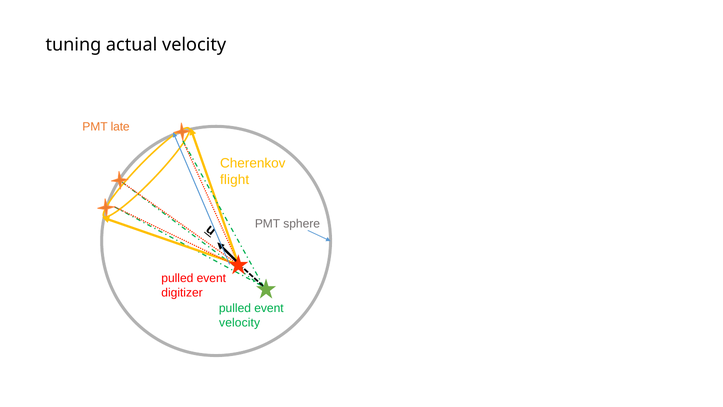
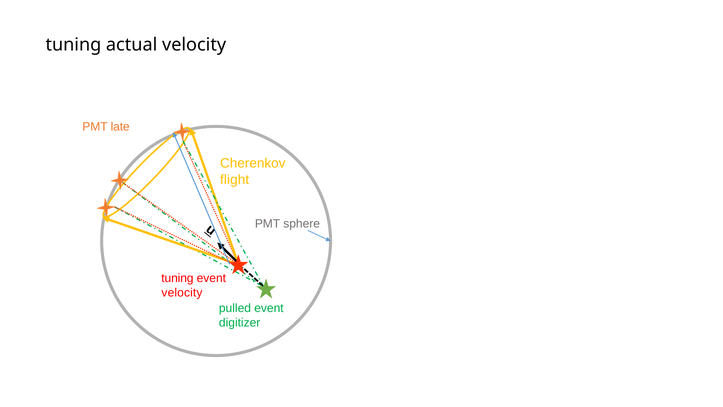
pulled: pulled -> tuning (177, 278)
digitizer: digitizer -> velocity (182, 292)
velocity: velocity -> digitizer (240, 322)
